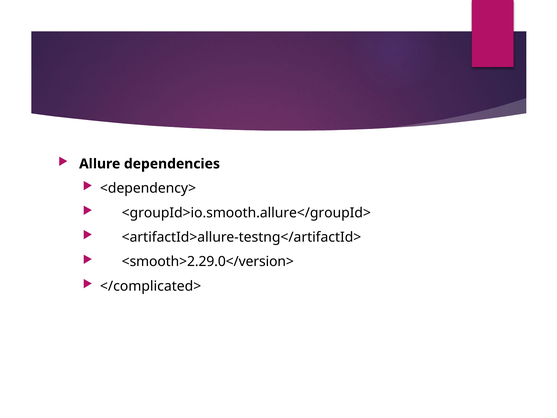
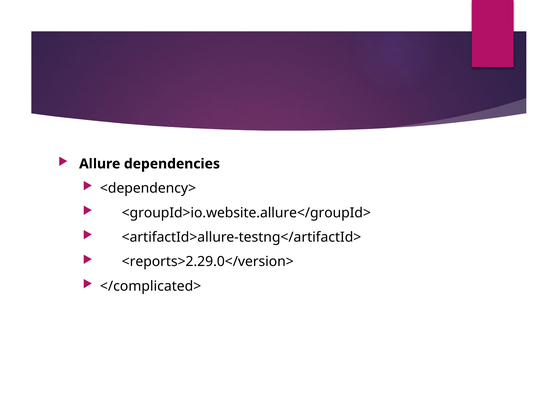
<groupId>io.smooth.allure</groupId>: <groupId>io.smooth.allure</groupId> -> <groupId>io.website.allure</groupId> (246, 213)
<smooth>2.29.0</version>: <smooth>2.29.0</version> -> <reports>2.29.0</version> (208, 262)
